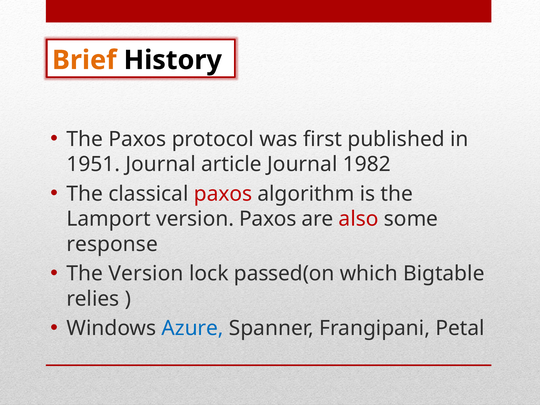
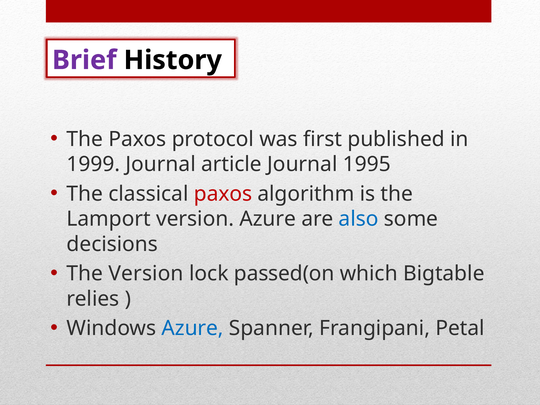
Brief colour: orange -> purple (84, 60)
1951: 1951 -> 1999 (93, 164)
1982: 1982 -> 1995 (367, 164)
version Paxos: Paxos -> Azure (268, 219)
also colour: red -> blue (359, 219)
response: response -> decisions (112, 244)
